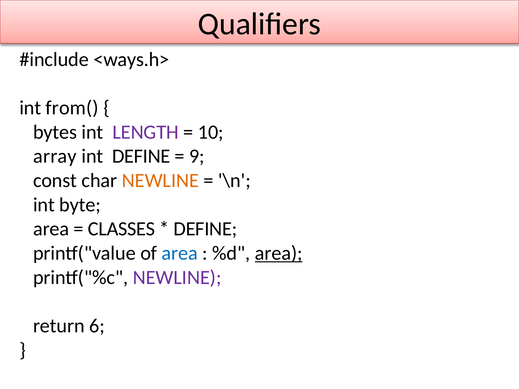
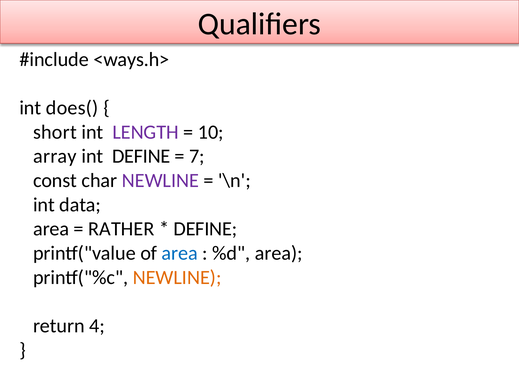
from(: from( -> does( (72, 108)
bytes: bytes -> short (55, 132)
9: 9 -> 7 (197, 156)
NEWLINE colour: orange -> purple (160, 181)
byte: byte -> data (80, 205)
CLASSES: CLASSES -> RATHER (121, 229)
area underline: present -> none (279, 253)
NEWLINE colour: purple -> orange (177, 278)
6: 6 -> 4 (97, 326)
